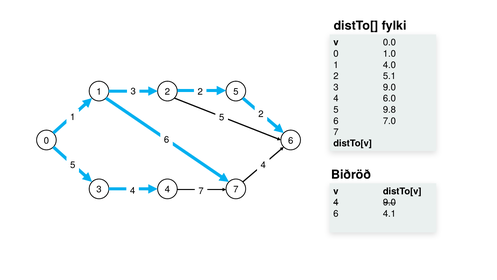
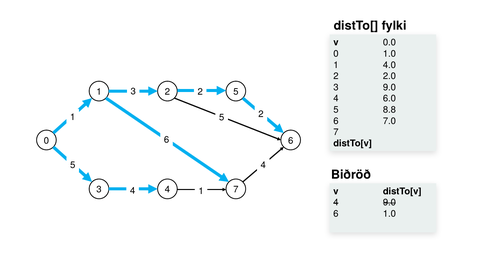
5.1: 5.1 -> 2.0 (389, 76)
9.8: 9.8 -> 8.8 (389, 110)
4 7: 7 -> 1 (201, 191)
4.1: 4.1 -> 1.0 (389, 213)
